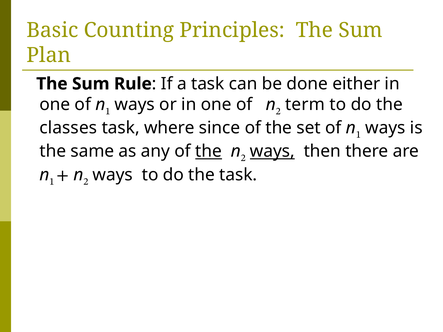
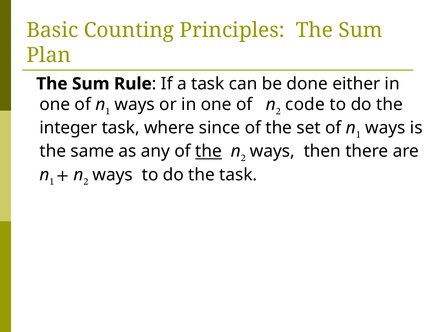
term: term -> code (305, 105)
classes: classes -> integer (68, 128)
ways underline: present -> none (272, 151)
